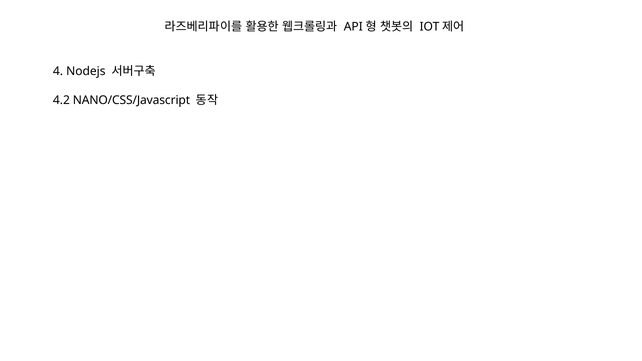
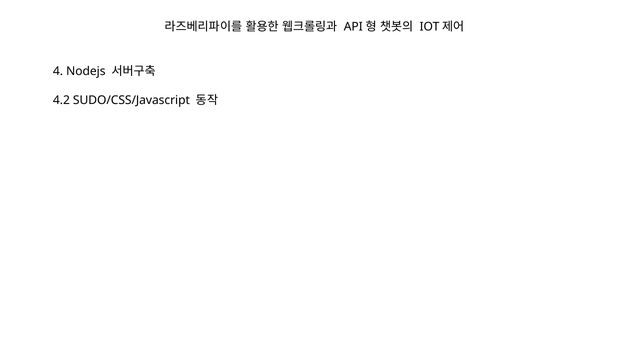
NANO/CSS/Javascript: NANO/CSS/Javascript -> SUDO/CSS/Javascript (131, 100)
